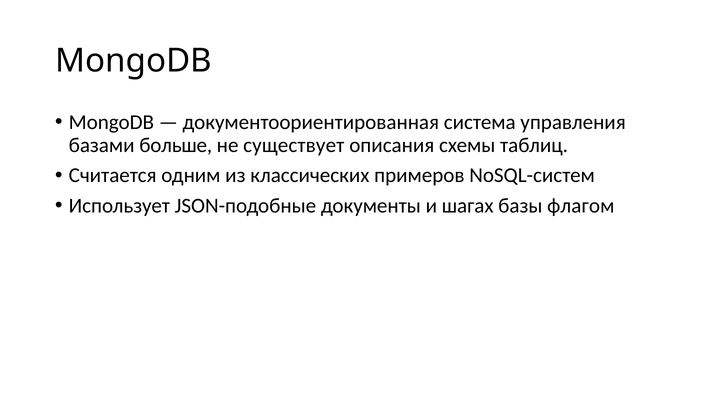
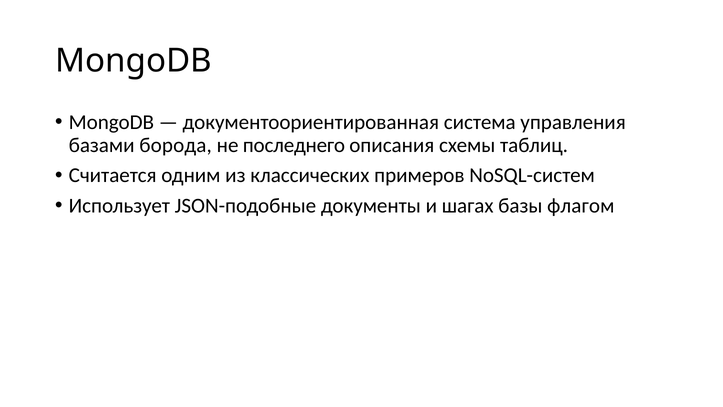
больше: больше -> борода (176, 145)
существует: существует -> последнего (294, 145)
